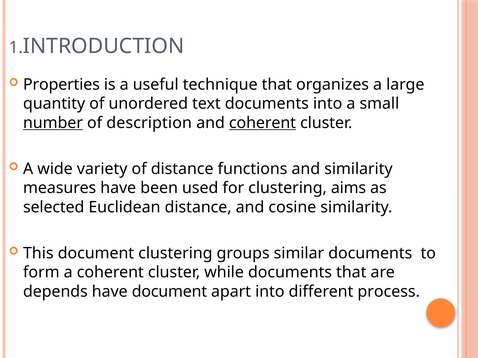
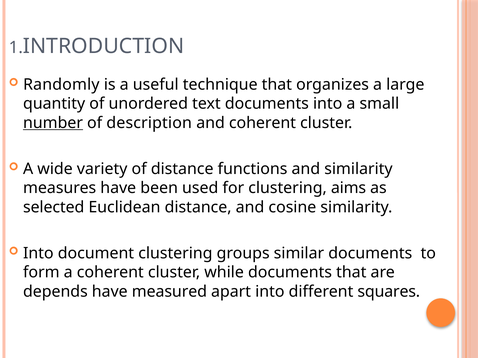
Properties: Properties -> Randomly (61, 85)
coherent underline: present -> none (262, 123)
This: This -> Into (38, 254)
have document: document -> measured (169, 292)
process: process -> squares (389, 292)
